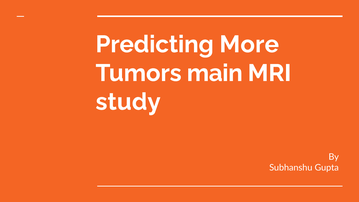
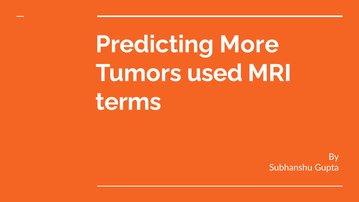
main: main -> used (215, 73)
study: study -> terms (128, 102)
